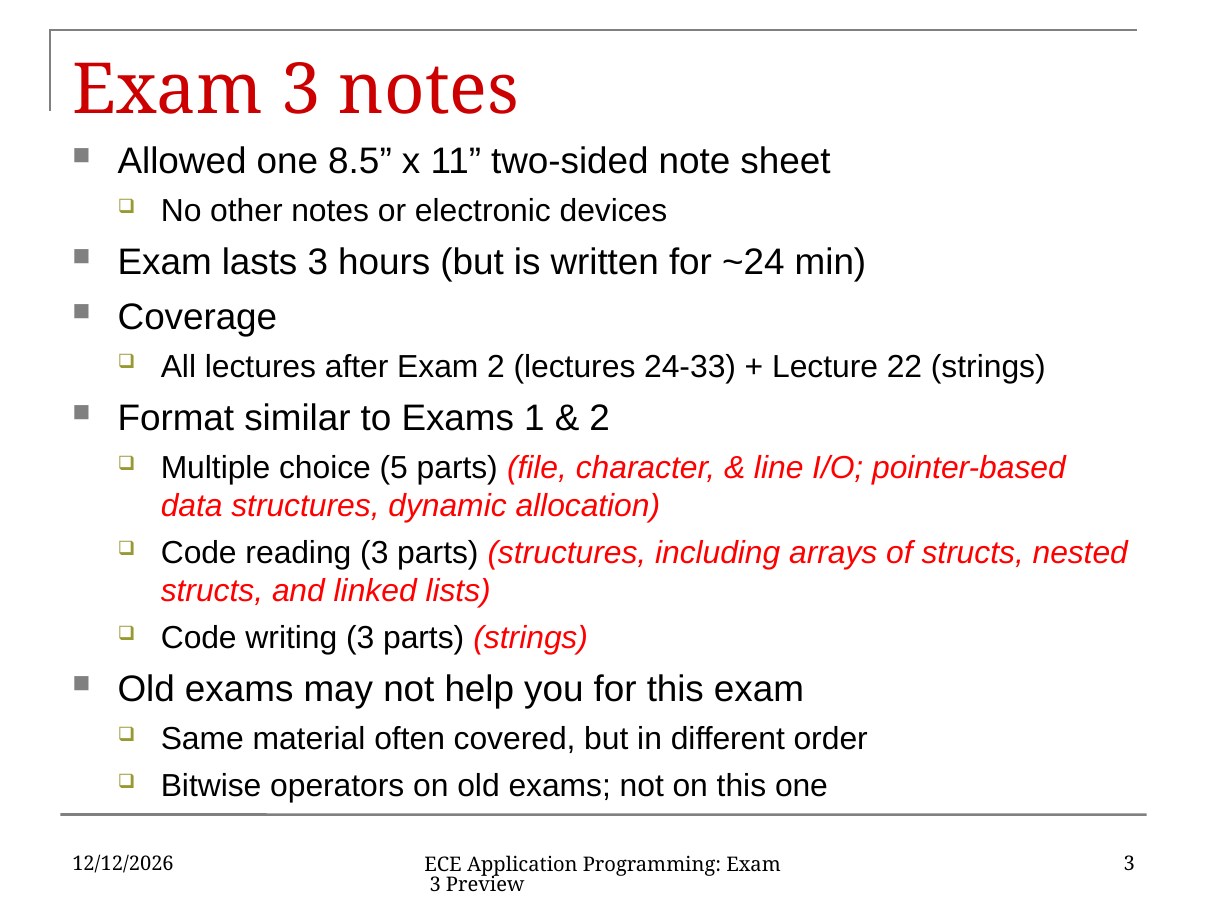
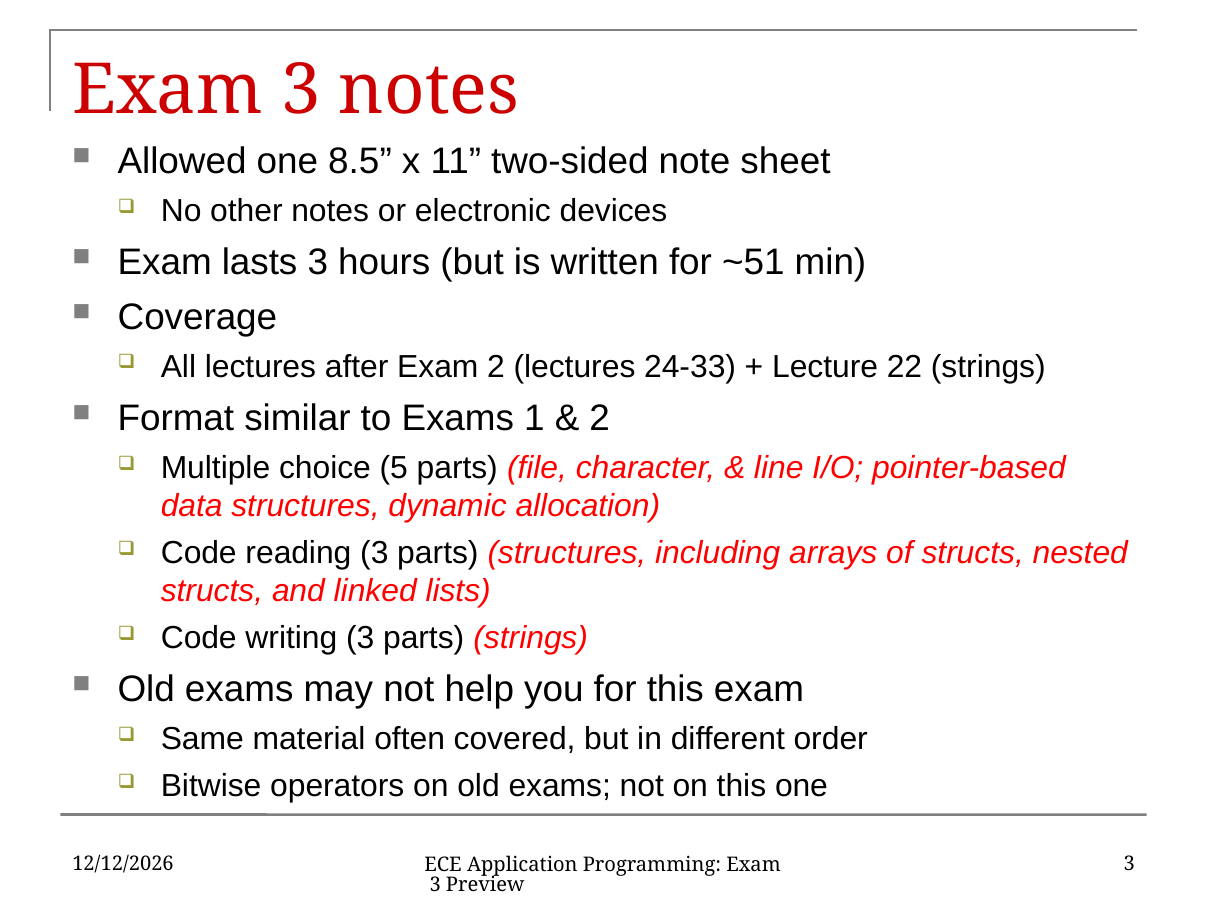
~24: ~24 -> ~51 (753, 263)
